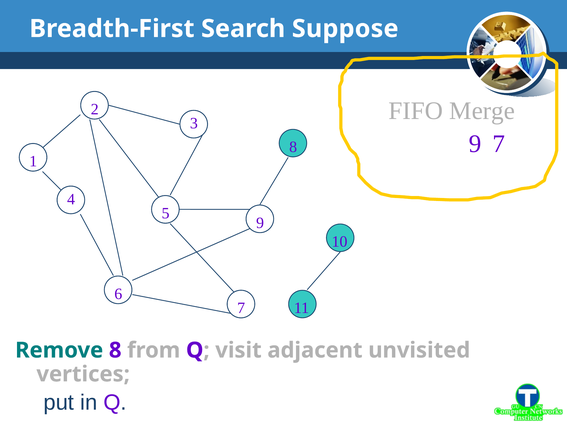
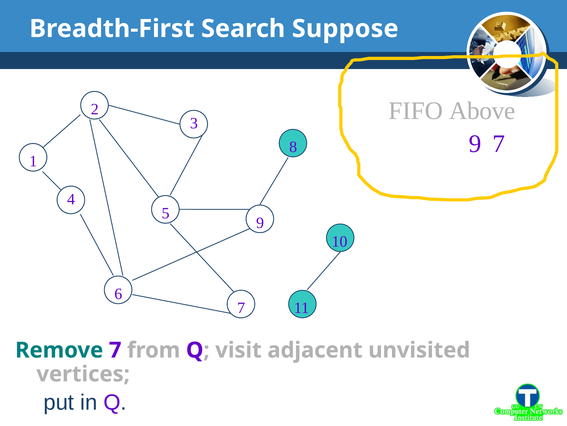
Merge: Merge -> Above (482, 111)
Remove 8: 8 -> 7 (115, 350)
